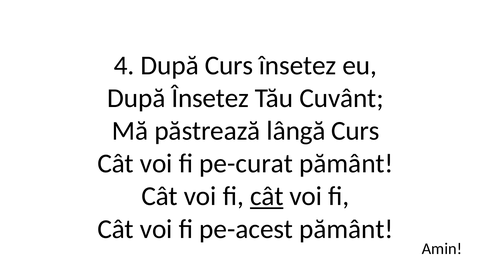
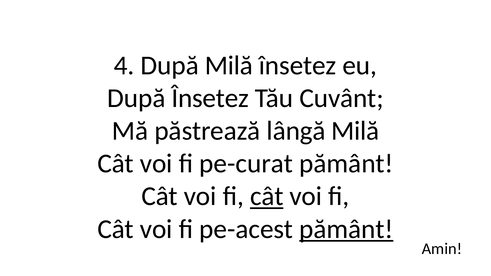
După Curs: Curs -> Milă (229, 66)
lângă Curs: Curs -> Milă (355, 131)
pământ underline: none -> present (346, 229)
